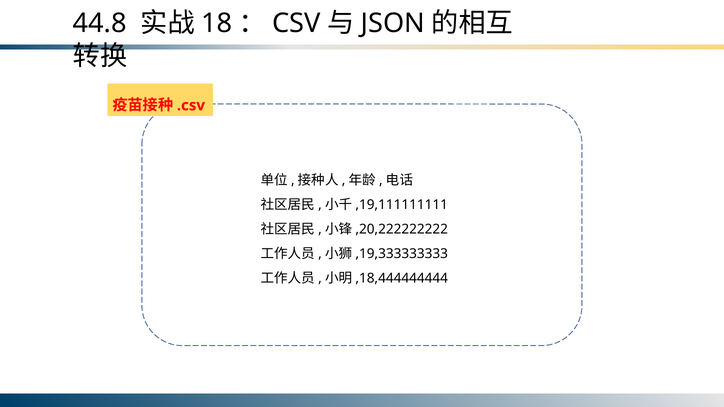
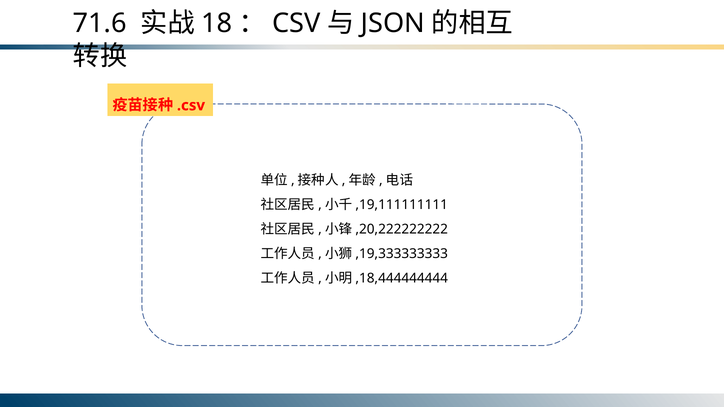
44.8: 44.8 -> 71.6 (100, 24)
